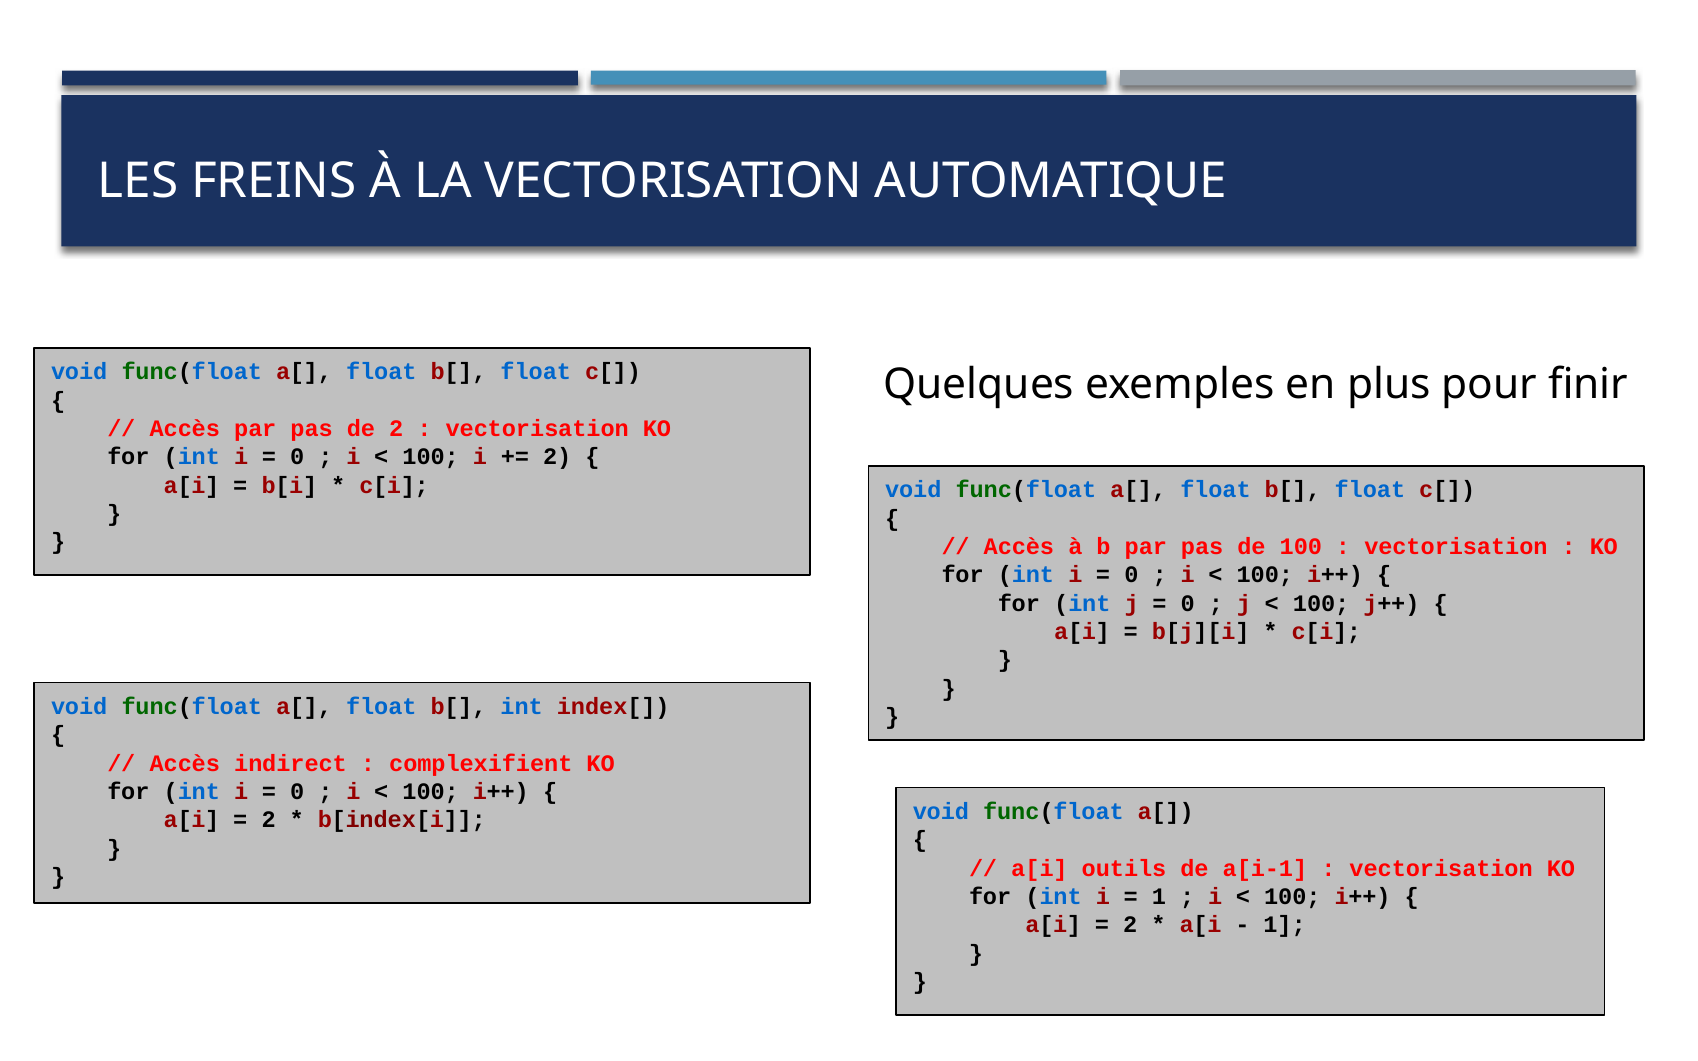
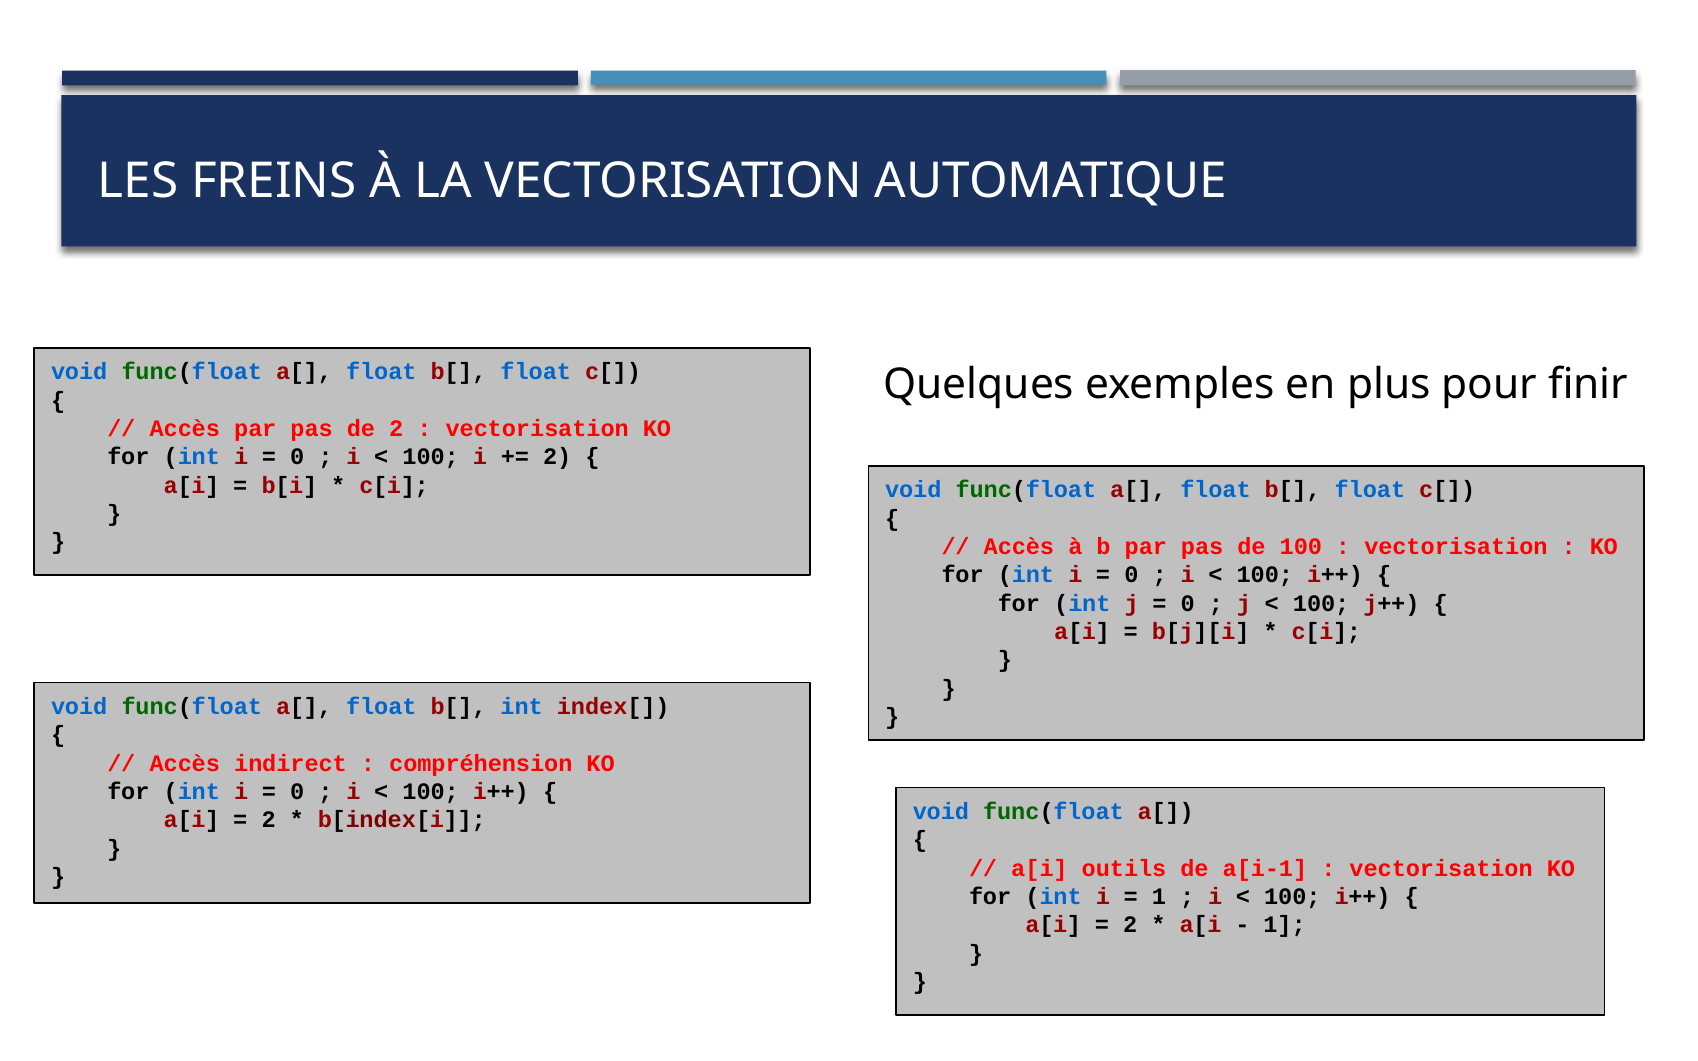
complexifient: complexifient -> compréhension (481, 763)
